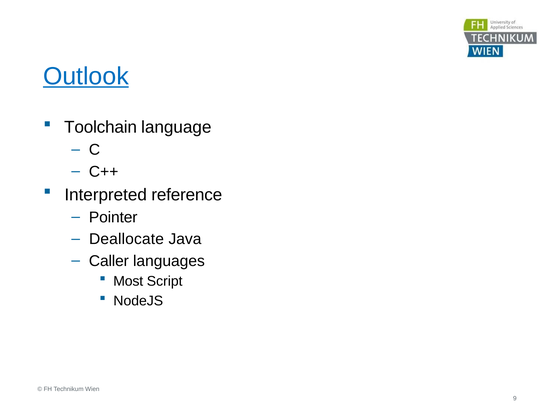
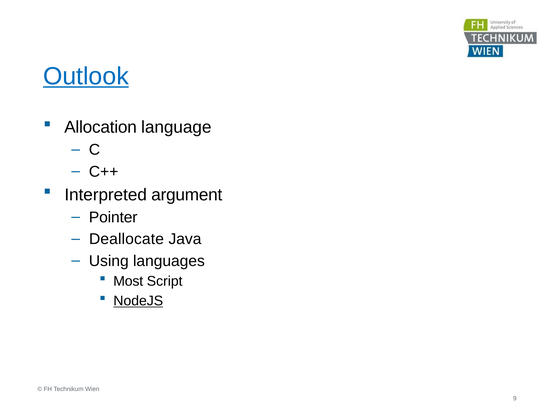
Toolchain: Toolchain -> Allocation (101, 127)
reference: reference -> argument (187, 195)
Caller: Caller -> Using (109, 261)
NodeJS underline: none -> present (138, 301)
